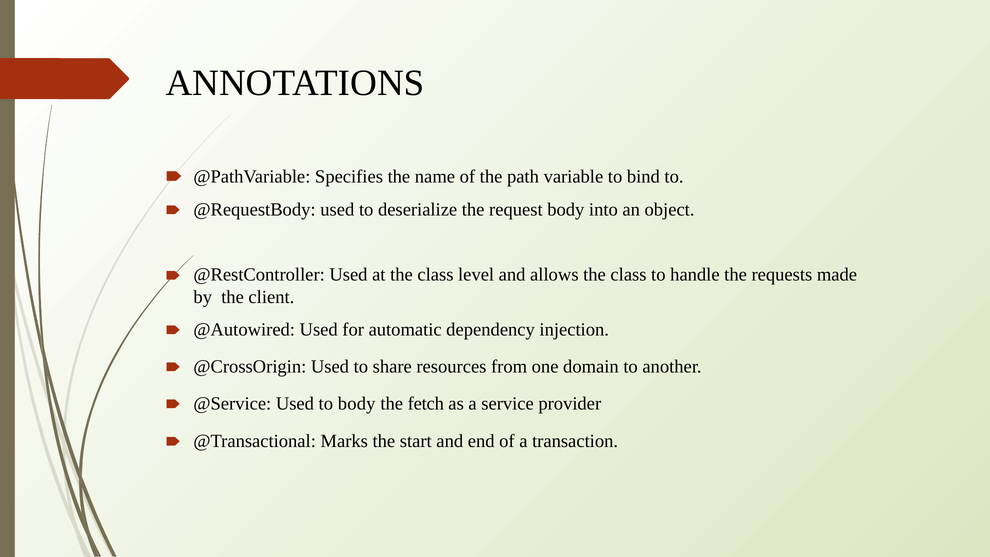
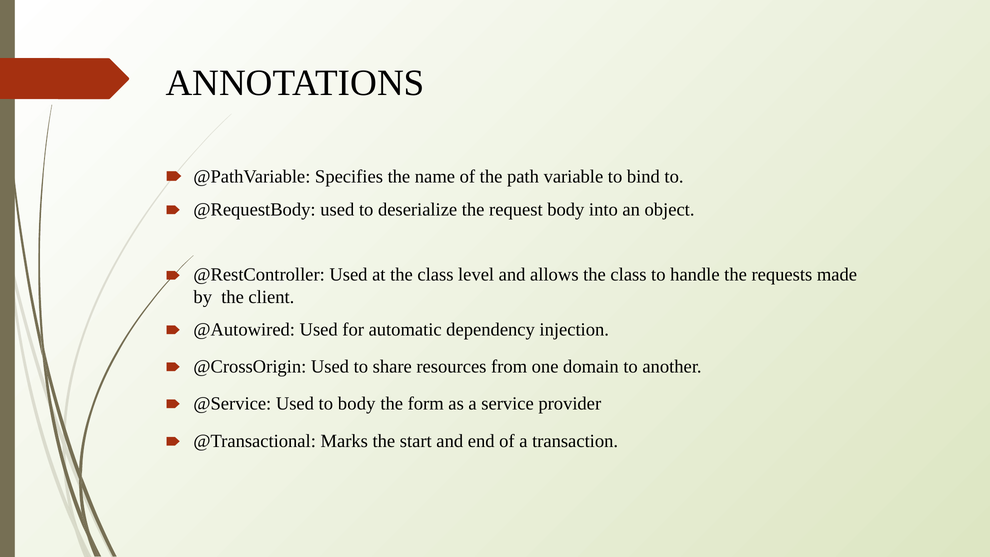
fetch: fetch -> form (426, 404)
